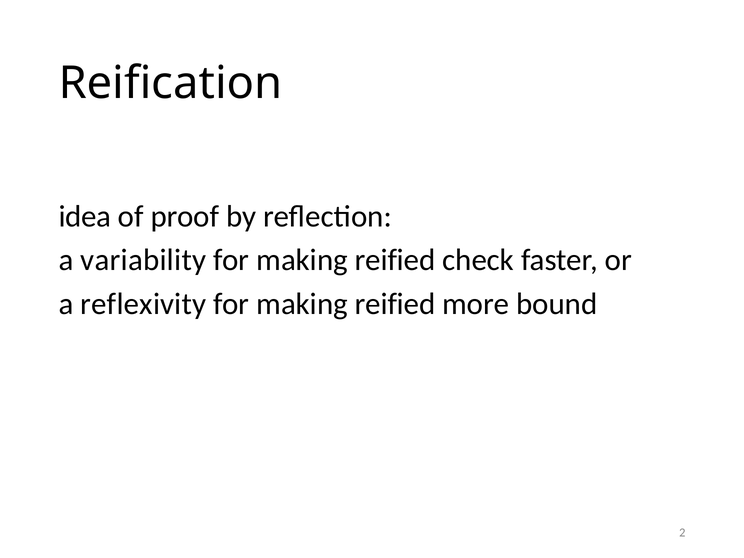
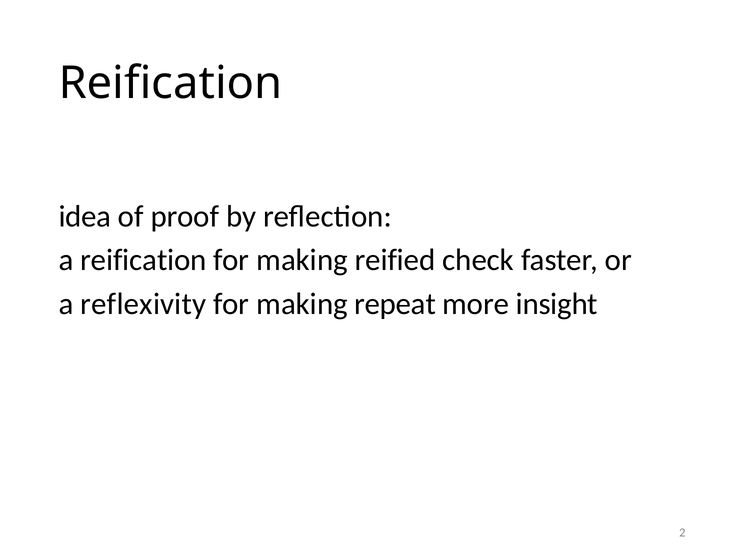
a variability: variability -> reification (143, 260)
reified: reified -> repeat (395, 304)
bound: bound -> insight (557, 304)
